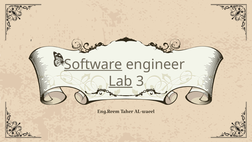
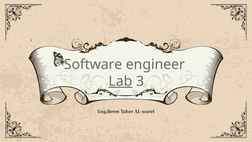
Software underline: present -> none (93, 64)
